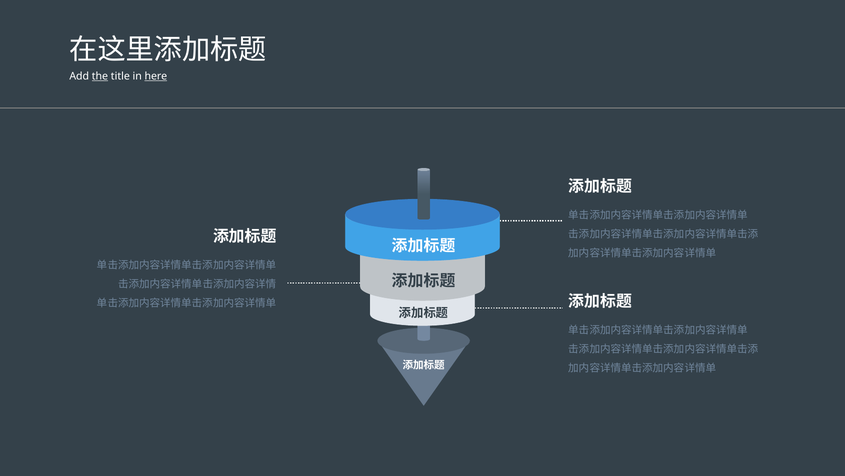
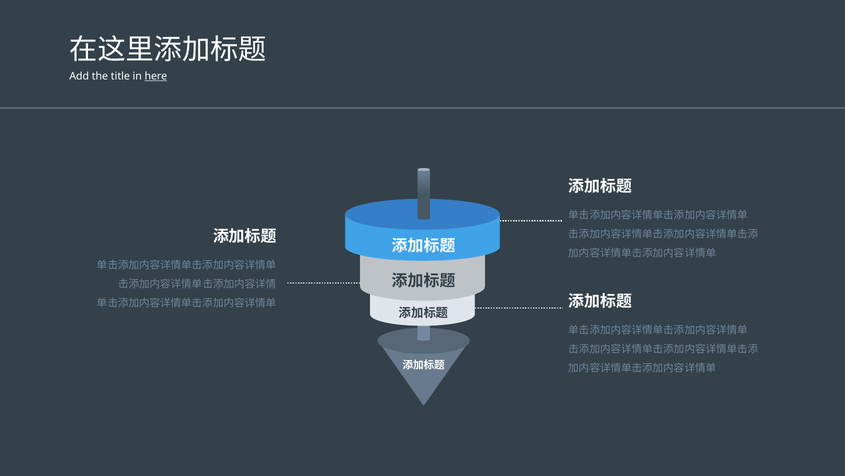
the underline: present -> none (100, 76)
